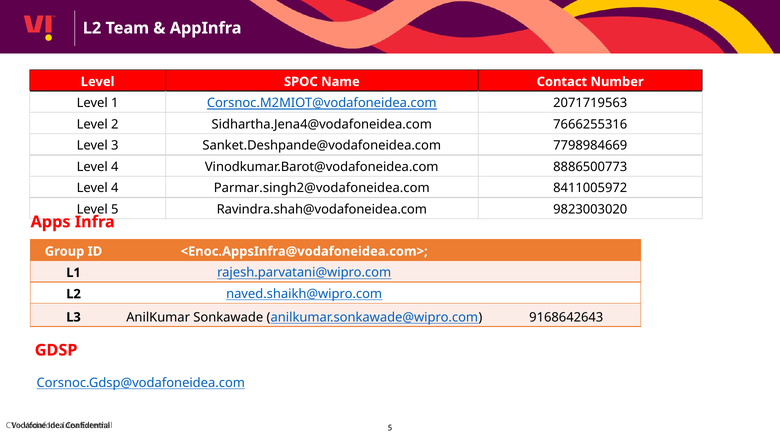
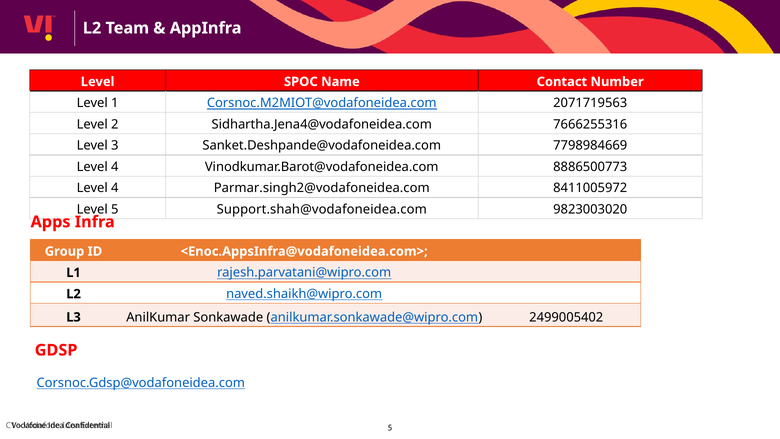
Ravindra.shah@vodafoneidea.com: Ravindra.shah@vodafoneidea.com -> Support.shah@vodafoneidea.com (322, 209)
9168642643: 9168642643 -> 2499005402 (566, 317)
